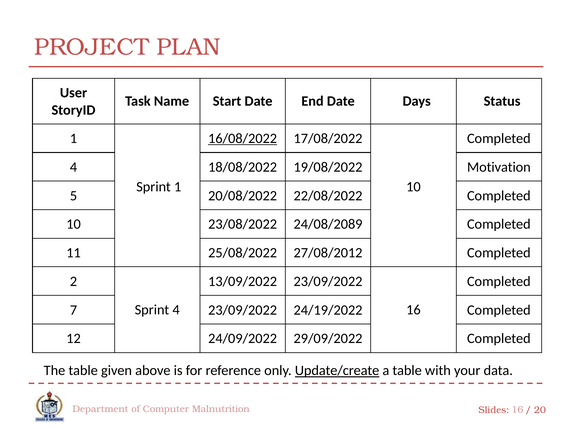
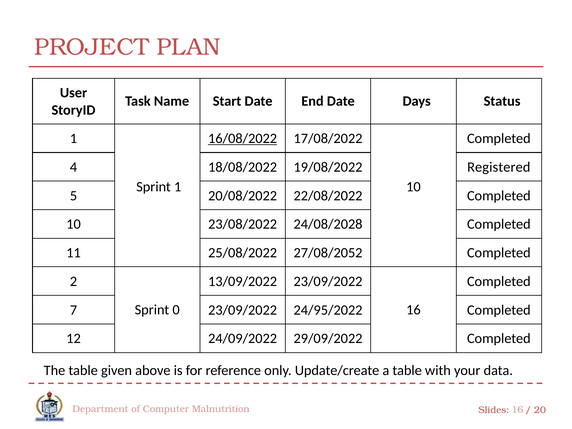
Motivation: Motivation -> Registered (499, 167)
24/08/2089: 24/08/2089 -> 24/08/2028 (328, 224)
27/08/2012: 27/08/2012 -> 27/08/2052 (328, 253)
Sprint 4: 4 -> 0 (176, 310)
24/19/2022: 24/19/2022 -> 24/95/2022 (328, 310)
Update/create underline: present -> none (337, 371)
